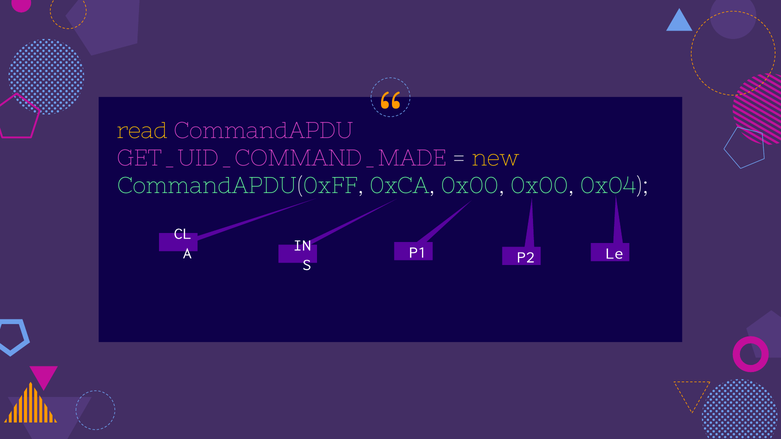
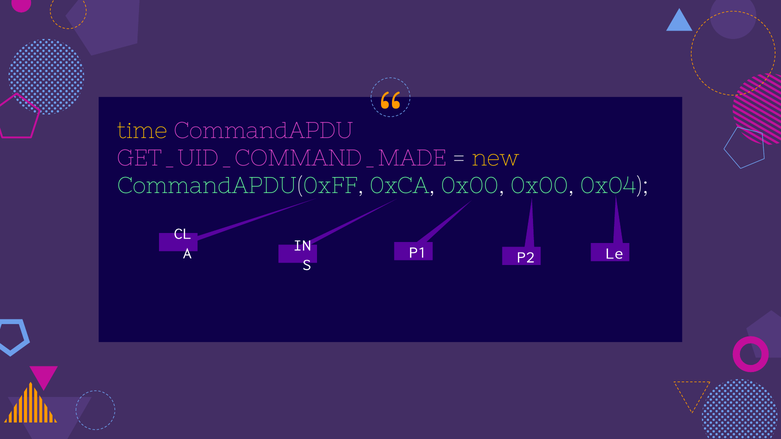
read: read -> time (142, 131)
